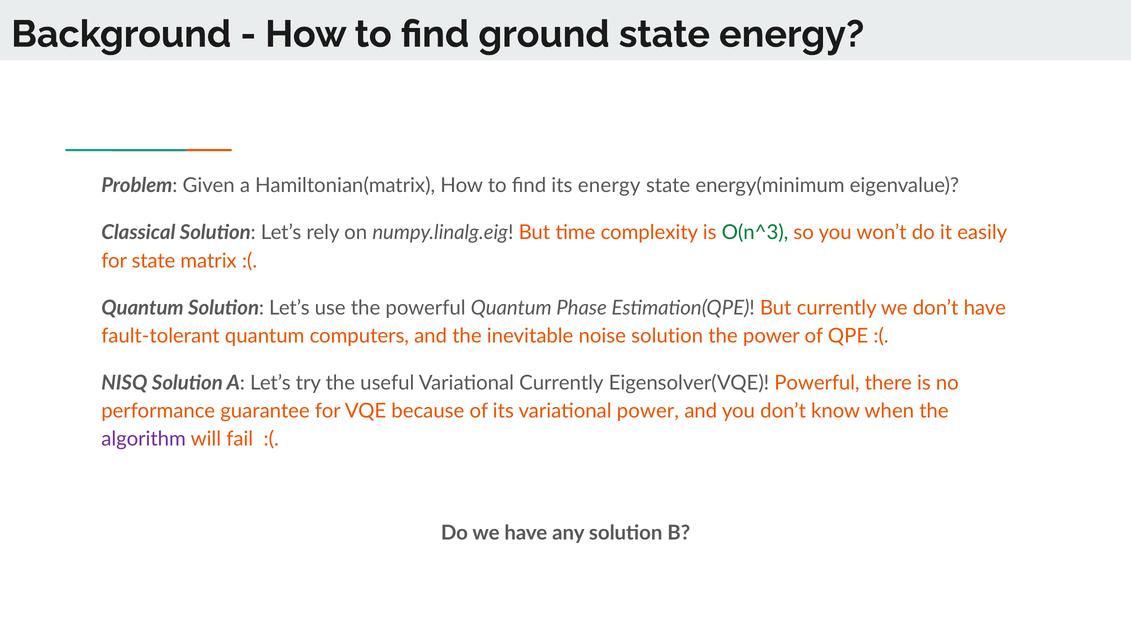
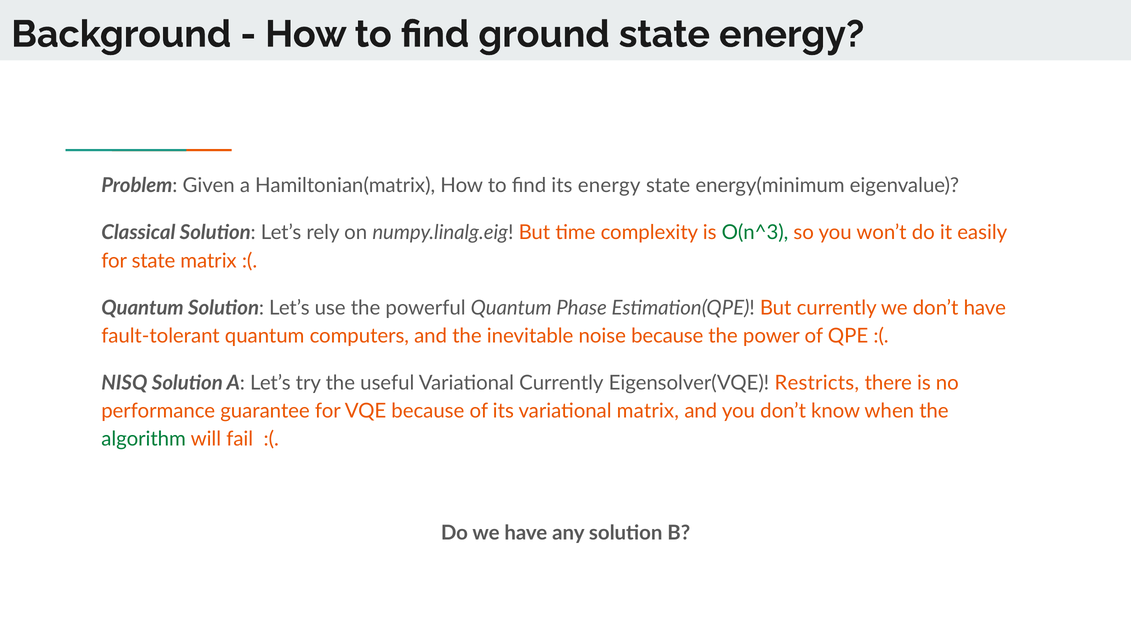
noise solution: solution -> because (667, 336)
Eigensolver(VQE Powerful: Powerful -> Restricts (817, 383)
variational power: power -> matrix (648, 411)
algorithm colour: purple -> green (144, 439)
